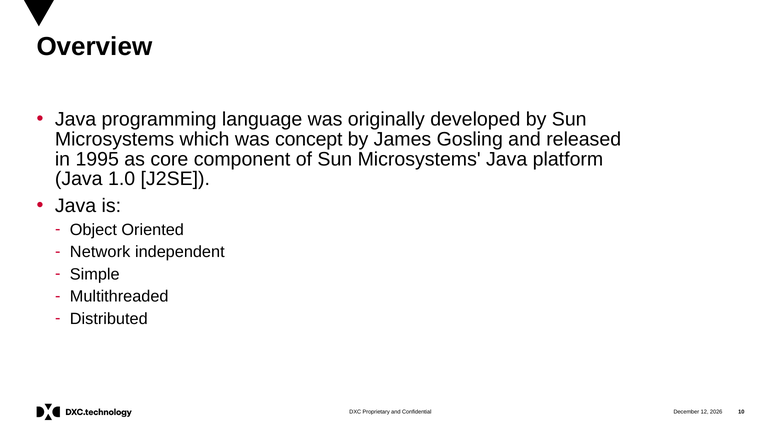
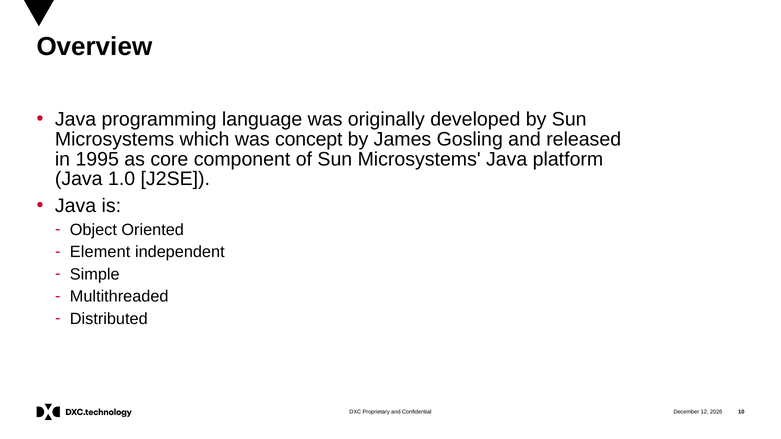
Network: Network -> Element (100, 252)
